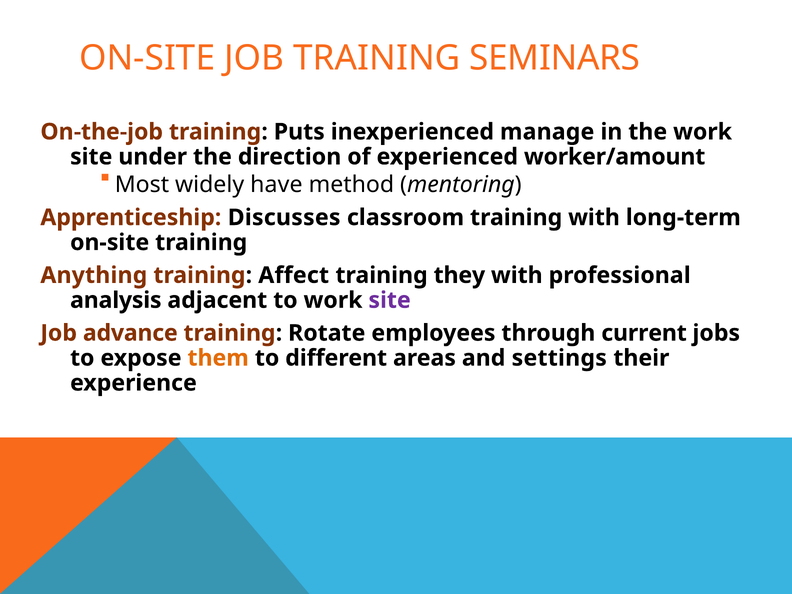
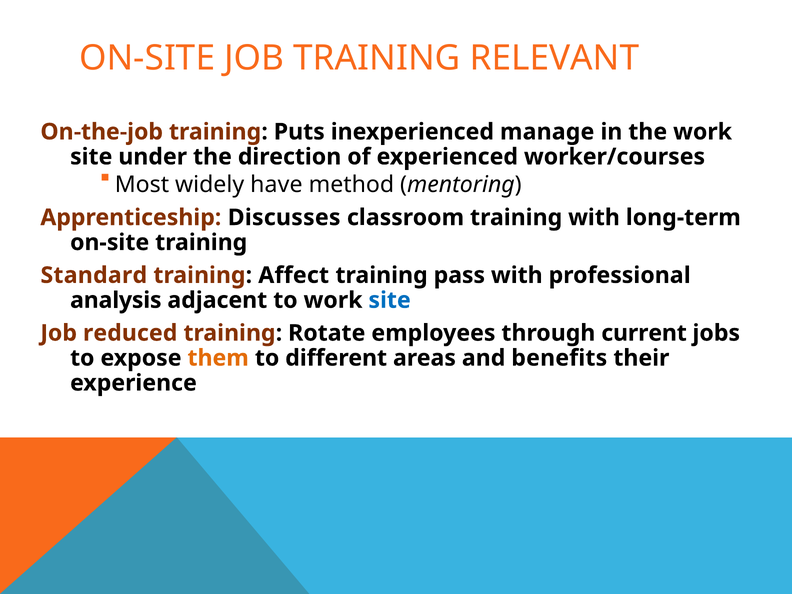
SEMINARS: SEMINARS -> RELEVANT (554, 58)
worker/amount: worker/amount -> worker/courses (615, 157)
Anything: Anything -> Standard (94, 275)
they: they -> pass (459, 275)
site colour: purple -> blue (390, 300)
advance: advance -> reduced (130, 333)
settings: settings -> benefits (559, 358)
